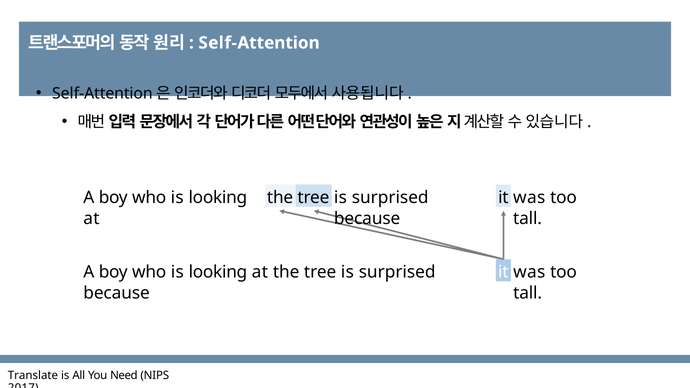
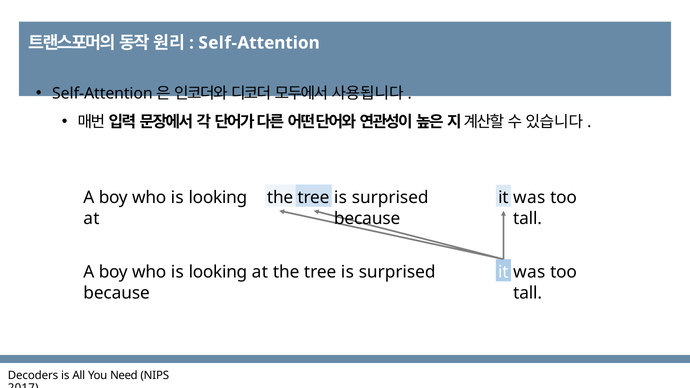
Translate: Translate -> Decoders (33, 375)
